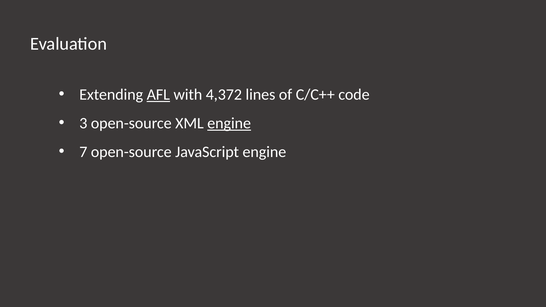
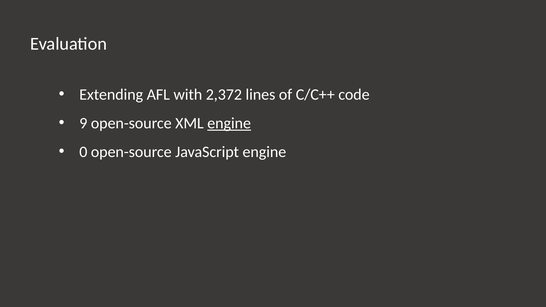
AFL underline: present -> none (158, 95)
4,372: 4,372 -> 2,372 (224, 95)
3: 3 -> 9 (83, 123)
7: 7 -> 0 (83, 152)
